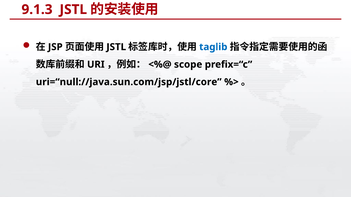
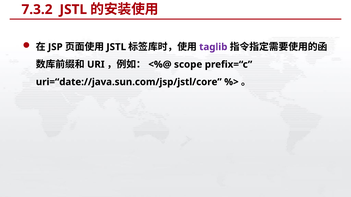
9.1.3: 9.1.3 -> 7.3.2 (37, 10)
taglib colour: blue -> purple (213, 47)
uri=“null://java.sun.com/jsp/jstl/core: uri=“null://java.sun.com/jsp/jstl/core -> uri=“date://java.sun.com/jsp/jstl/core (129, 82)
